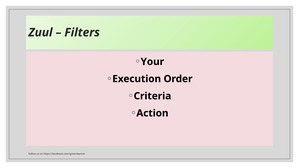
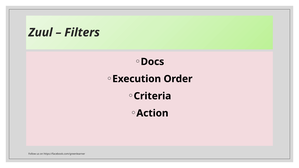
Your: Your -> Docs (152, 62)
